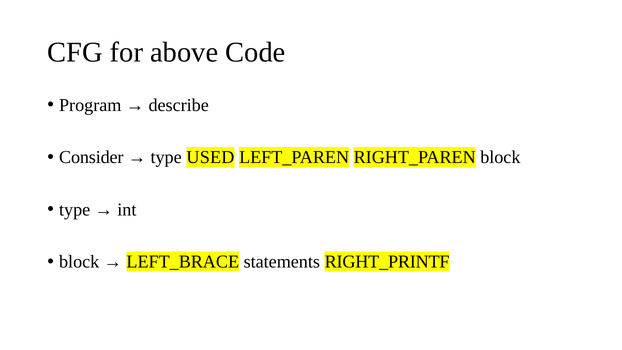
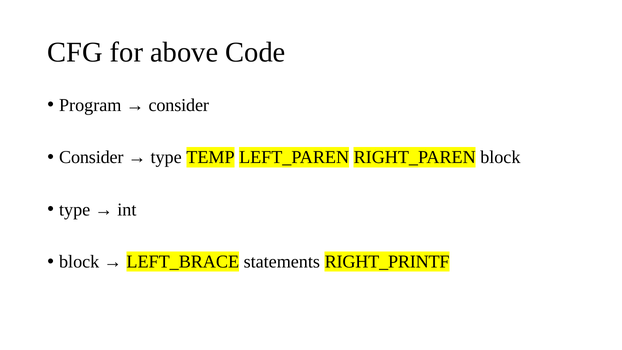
describe: describe -> consider (179, 105)
USED: USED -> TEMP (211, 157)
